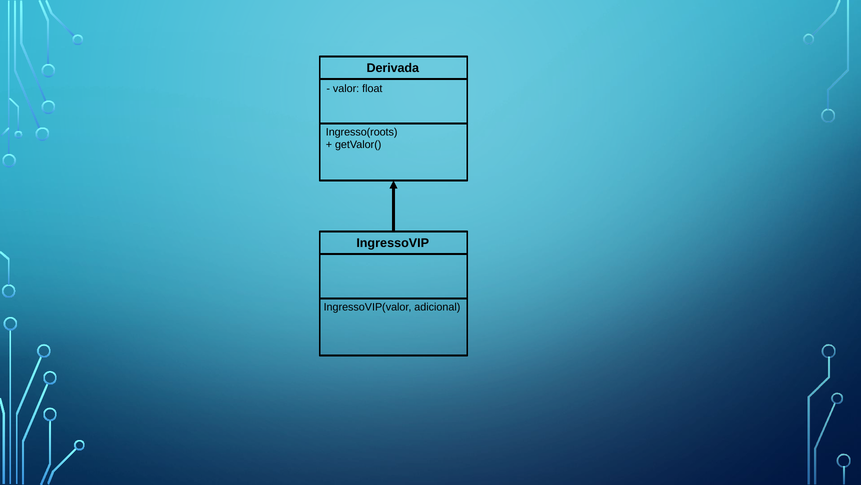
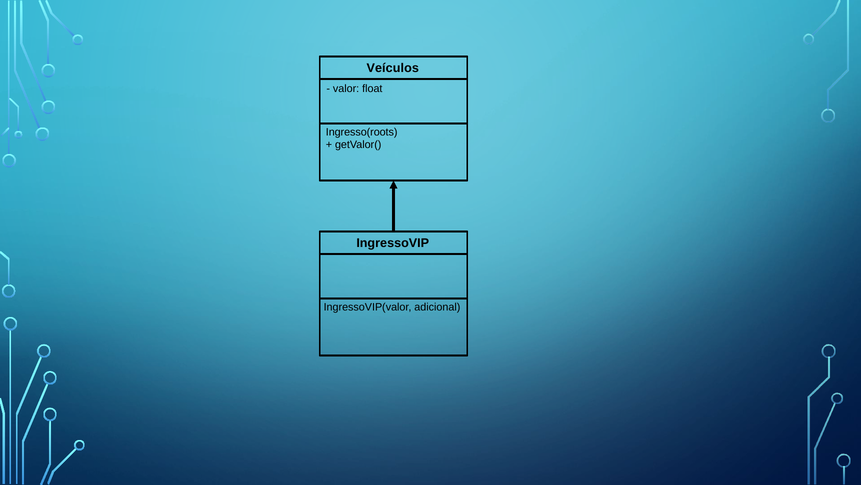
Derivada: Derivada -> Veículos (393, 68)
